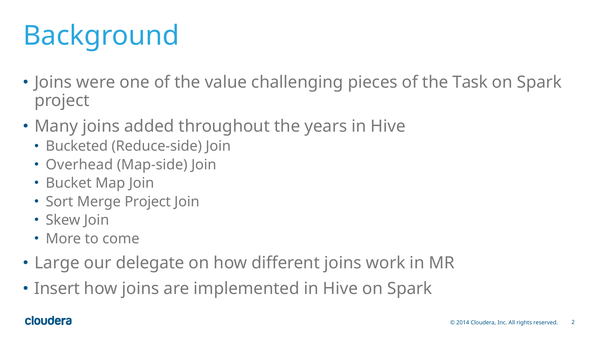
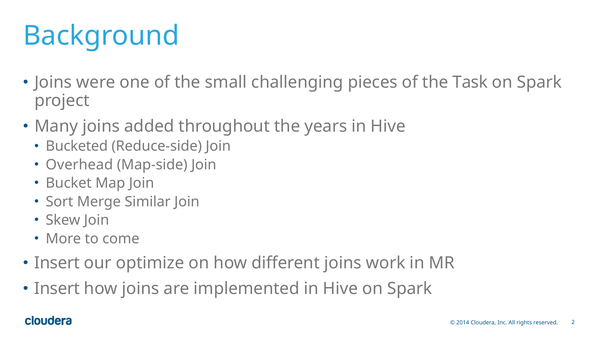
value: value -> small (226, 82)
Merge Project: Project -> Similar (148, 202)
Large: Large -> Insert (57, 263)
delegate: delegate -> optimize (150, 263)
